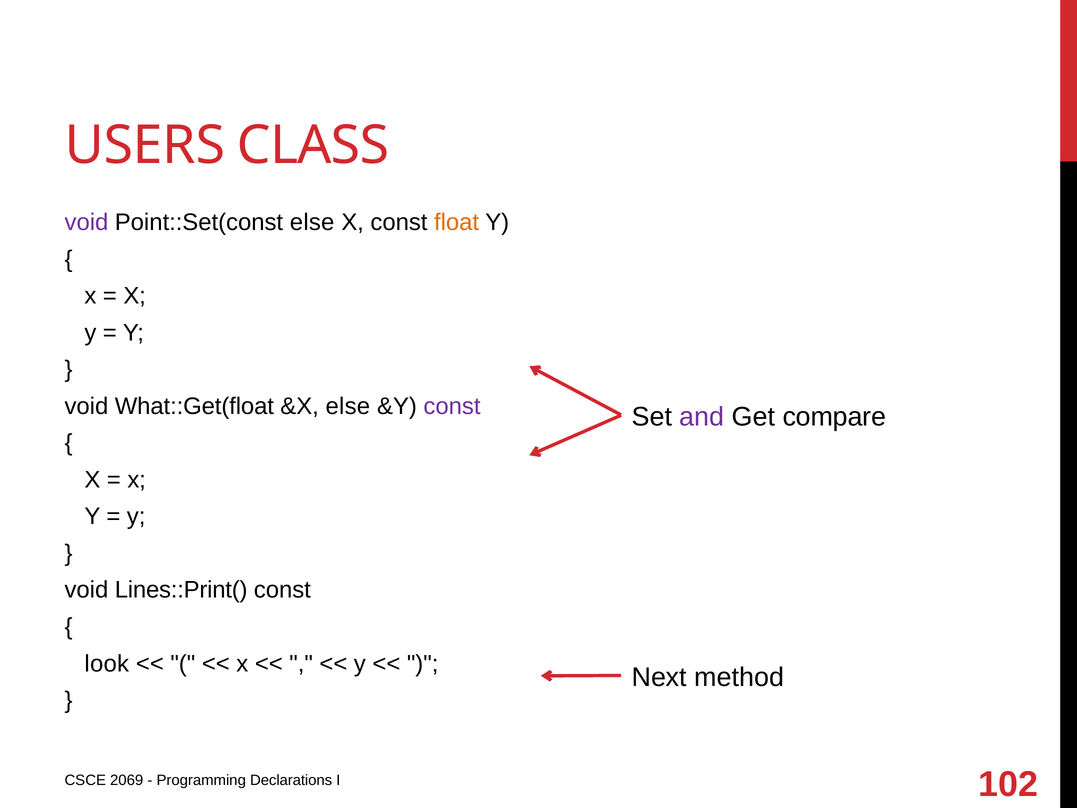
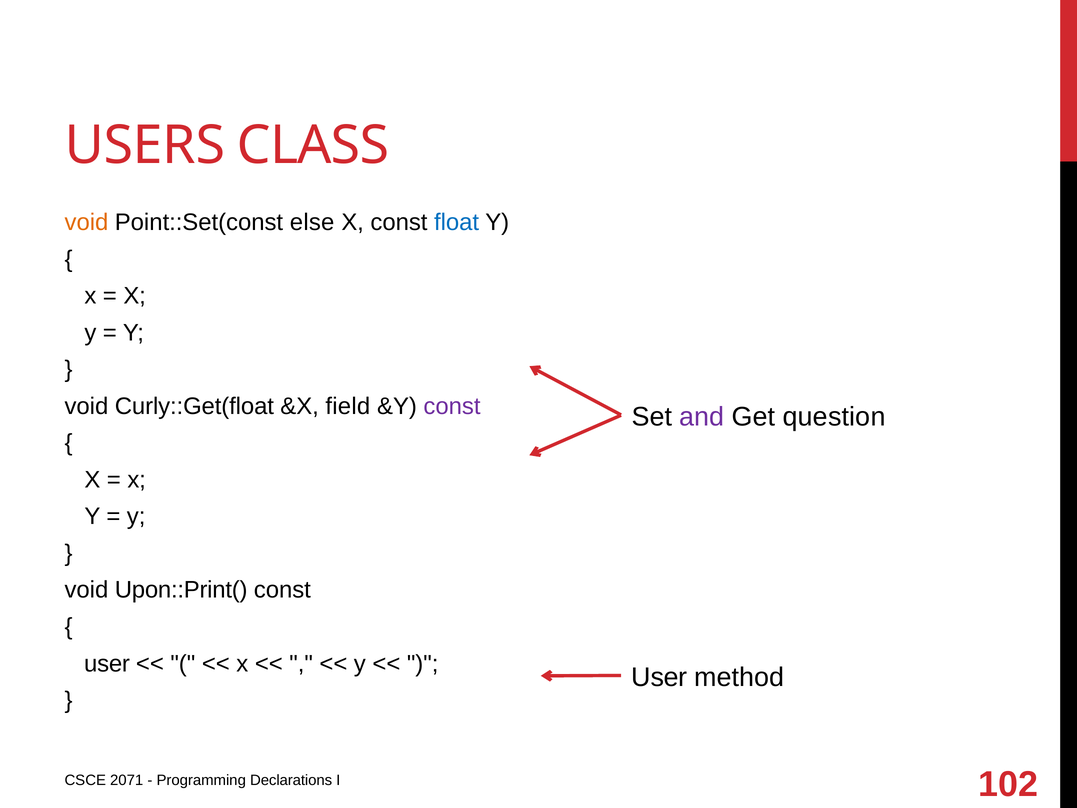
void colour: purple -> orange (87, 222)
float colour: orange -> blue (457, 222)
What::Get(float: What::Get(float -> Curly::Get(float (194, 406)
&X else: else -> field (348, 406)
compare: compare -> question (834, 417)
Lines::Print(: Lines::Print( -> Upon::Print( (181, 590)
look: look -> user (107, 663)
Next: Next -> User (659, 677)
2069: 2069 -> 2071 (127, 780)
